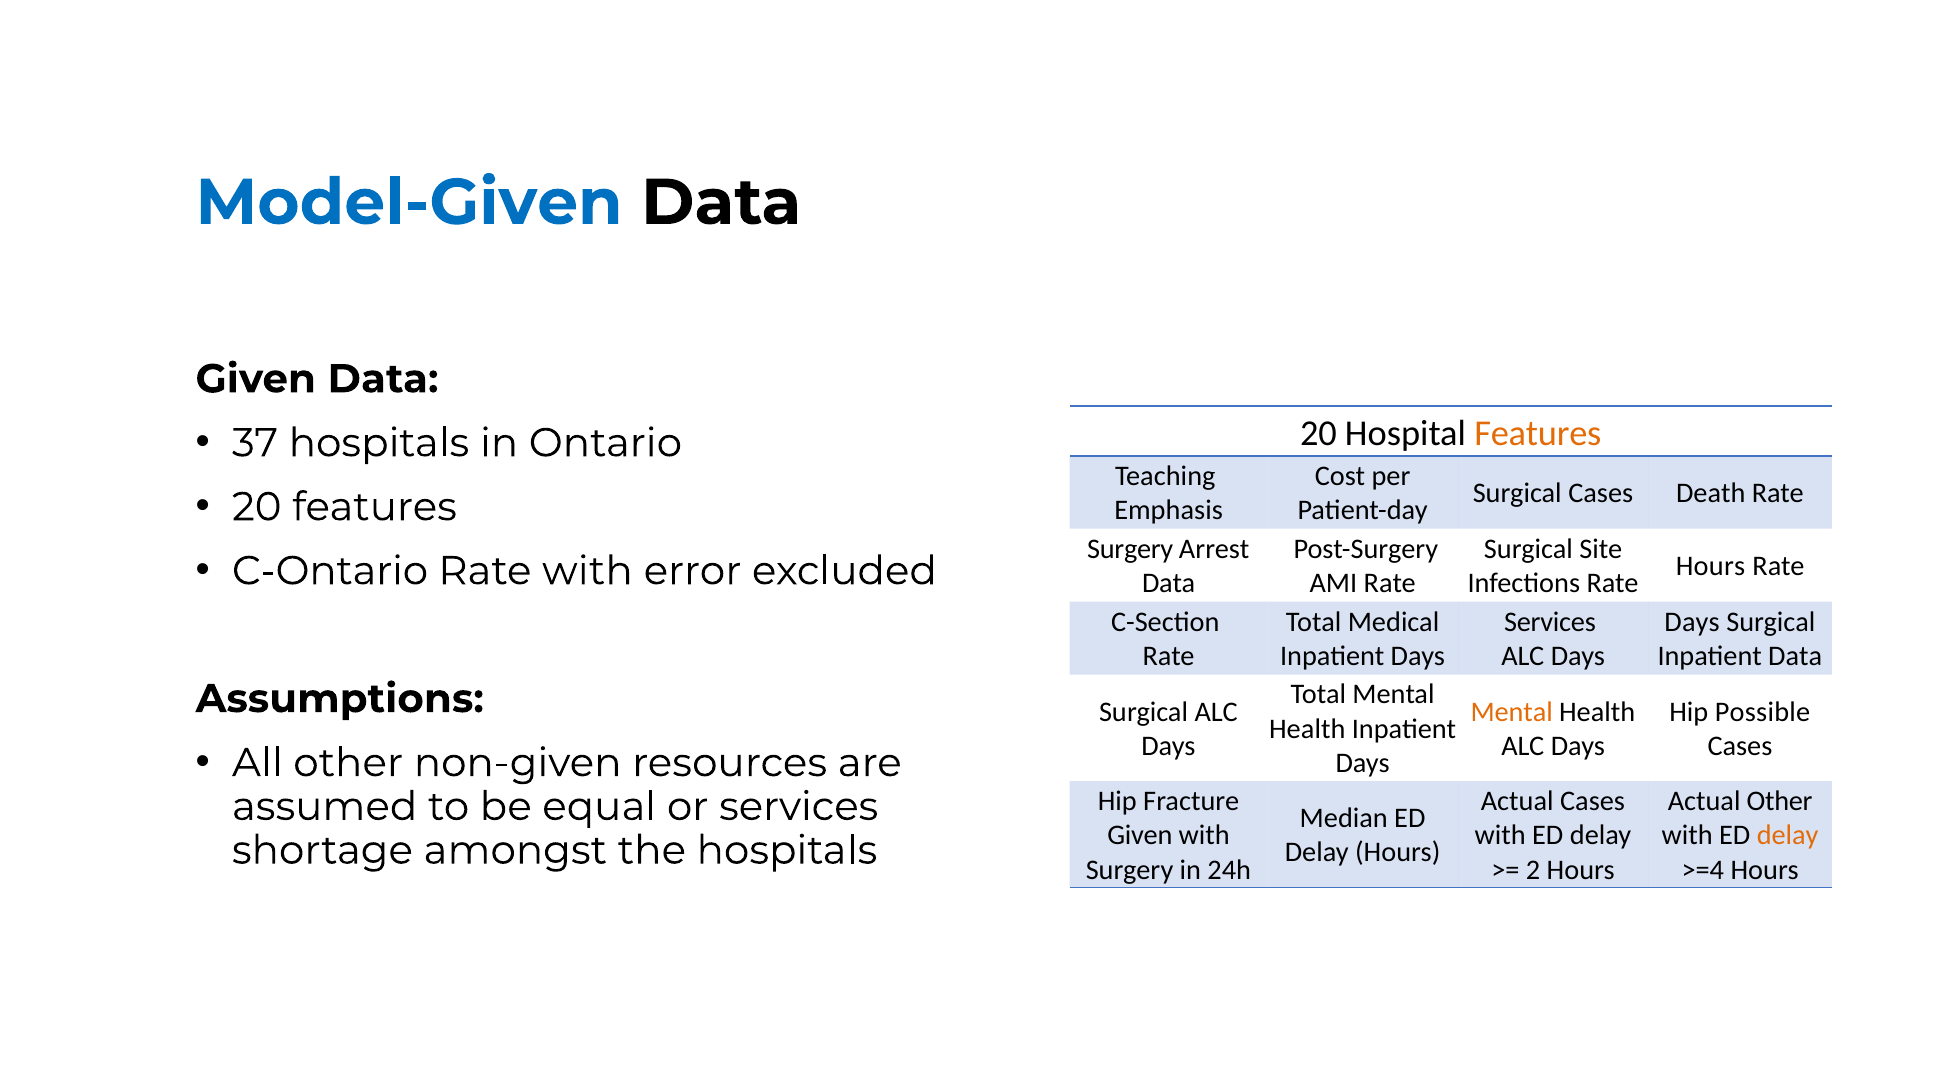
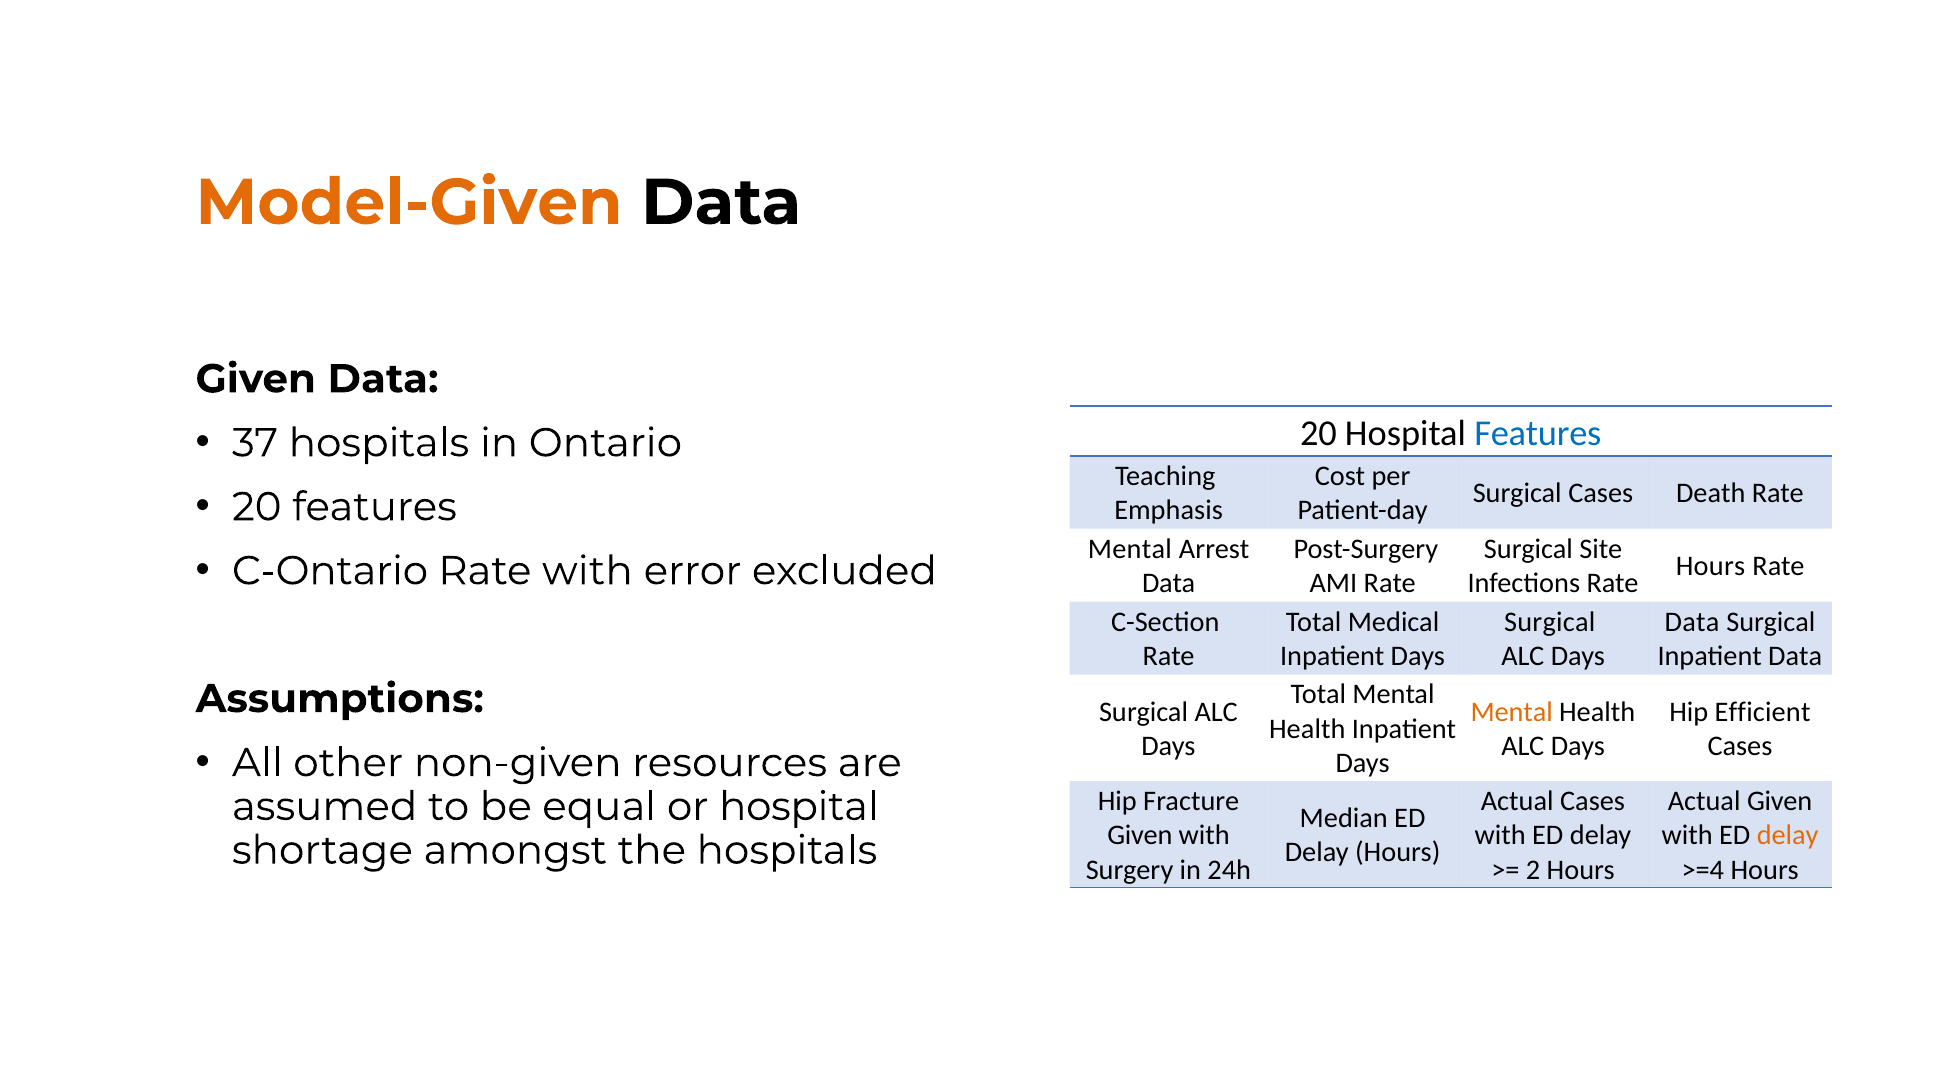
Model-Given colour: blue -> orange (409, 203)
Features colour: orange -> blue (1538, 434)
Surgery: Surgery -> Mental (1130, 549)
Services: Services -> Surgical (1550, 622)
Days: Days -> Data (1692, 622)
Possible: Possible -> Efficient (1763, 712)
Actual Other: Other -> Given (1780, 801)
or services: services -> hospital (799, 806)
